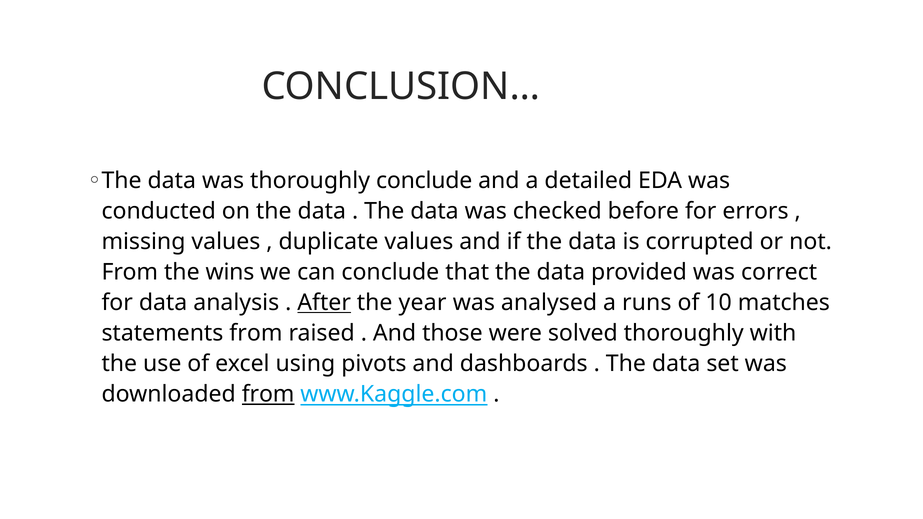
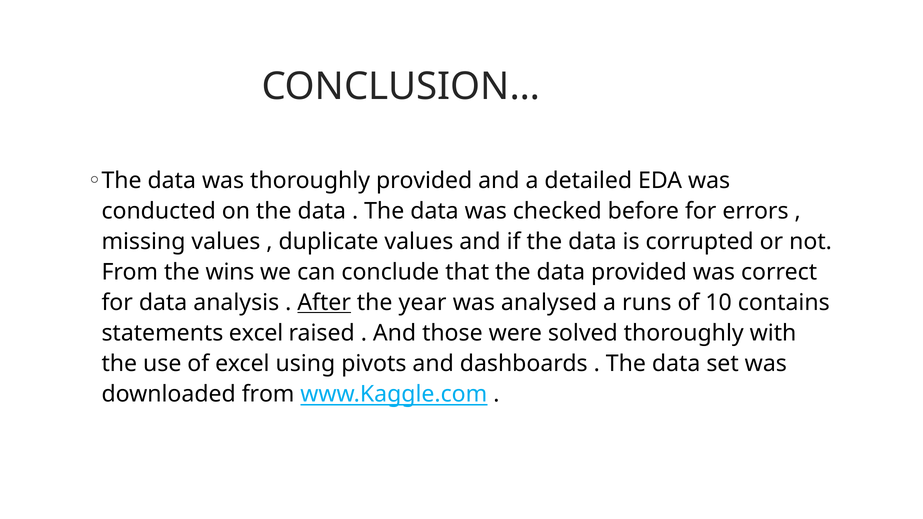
thoroughly conclude: conclude -> provided (424, 181)
matches: matches -> contains (784, 303)
statements from: from -> excel (256, 333)
from underline: present -> none (268, 394)
